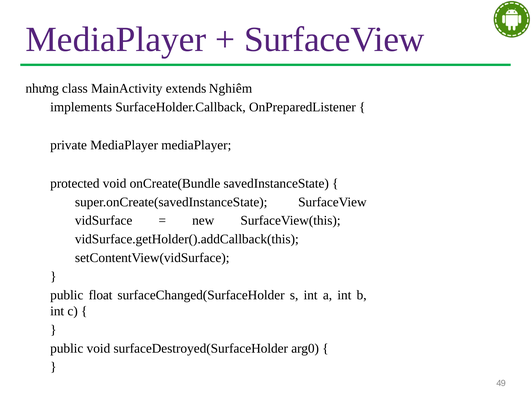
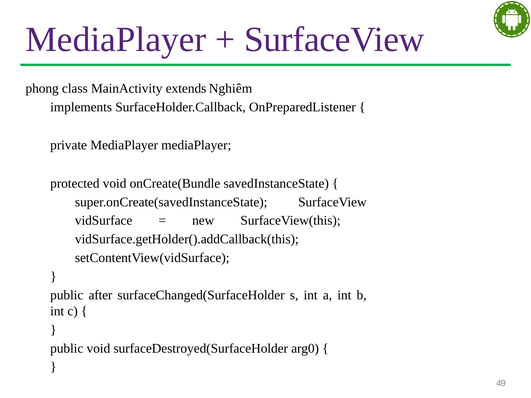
nhưng: nhưng -> phong (42, 88)
float: float -> after (100, 295)
